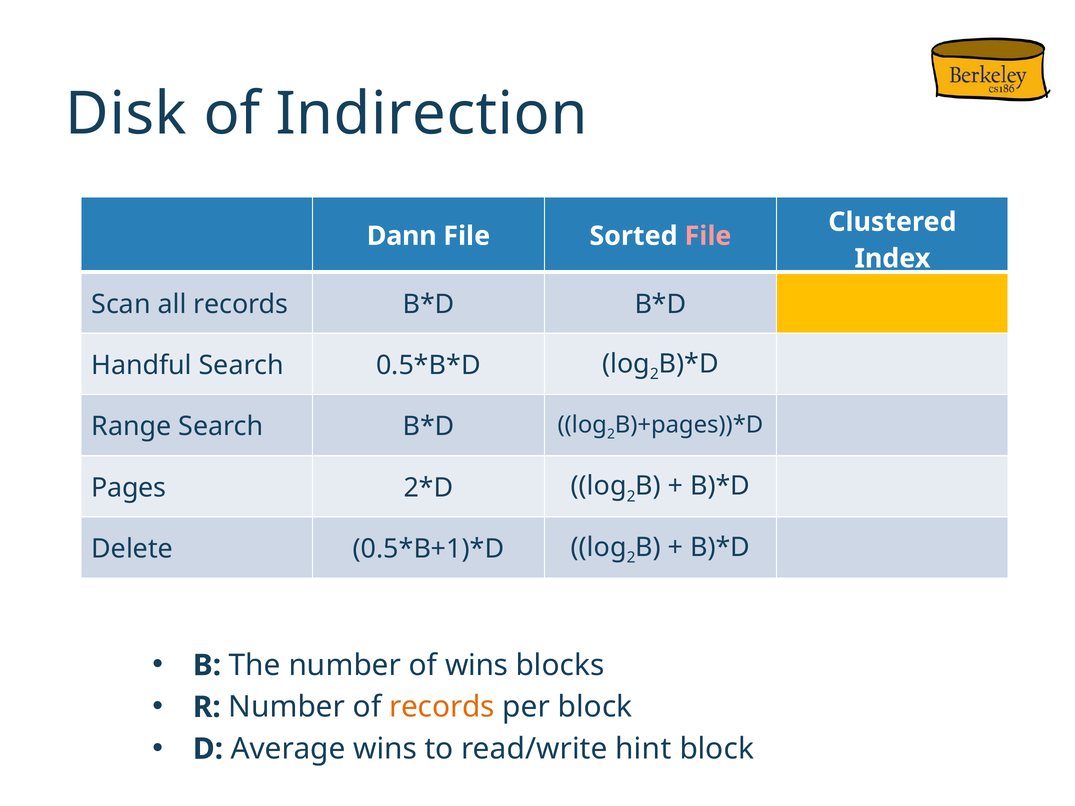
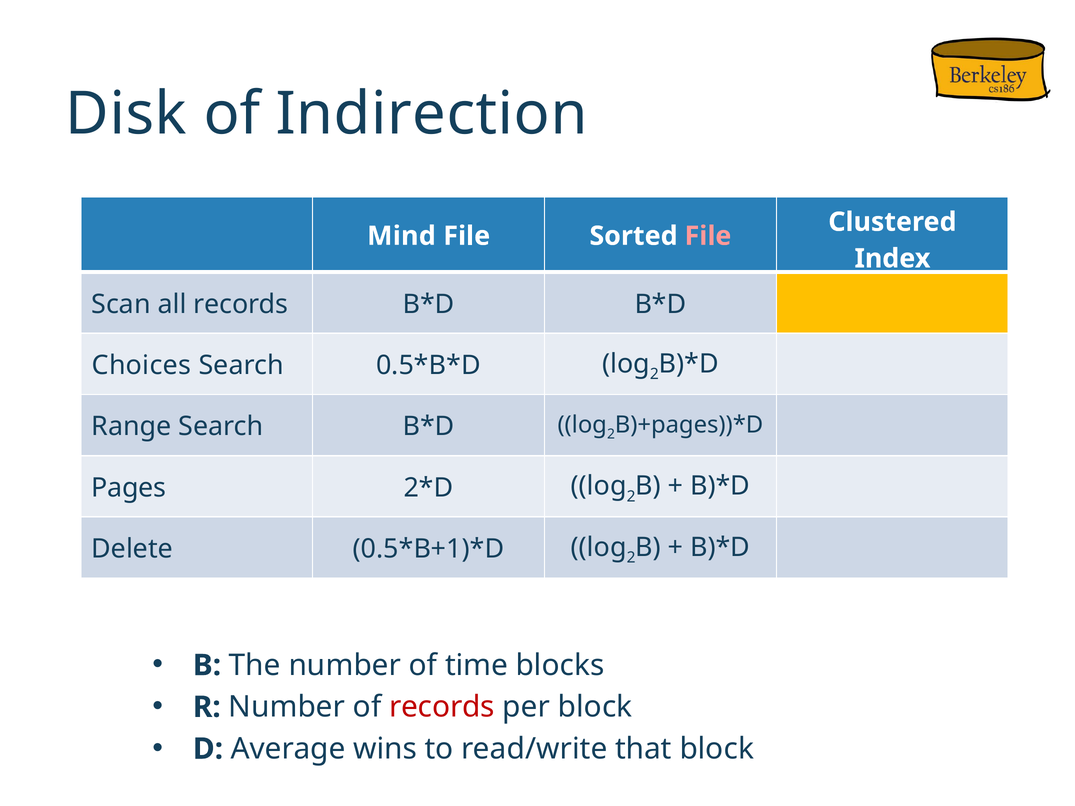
Dann: Dann -> Mind (401, 236)
Handful: Handful -> Choices (141, 366)
of wins: wins -> time (477, 666)
records colour: orange -> red (442, 707)
hint: hint -> that (643, 749)
